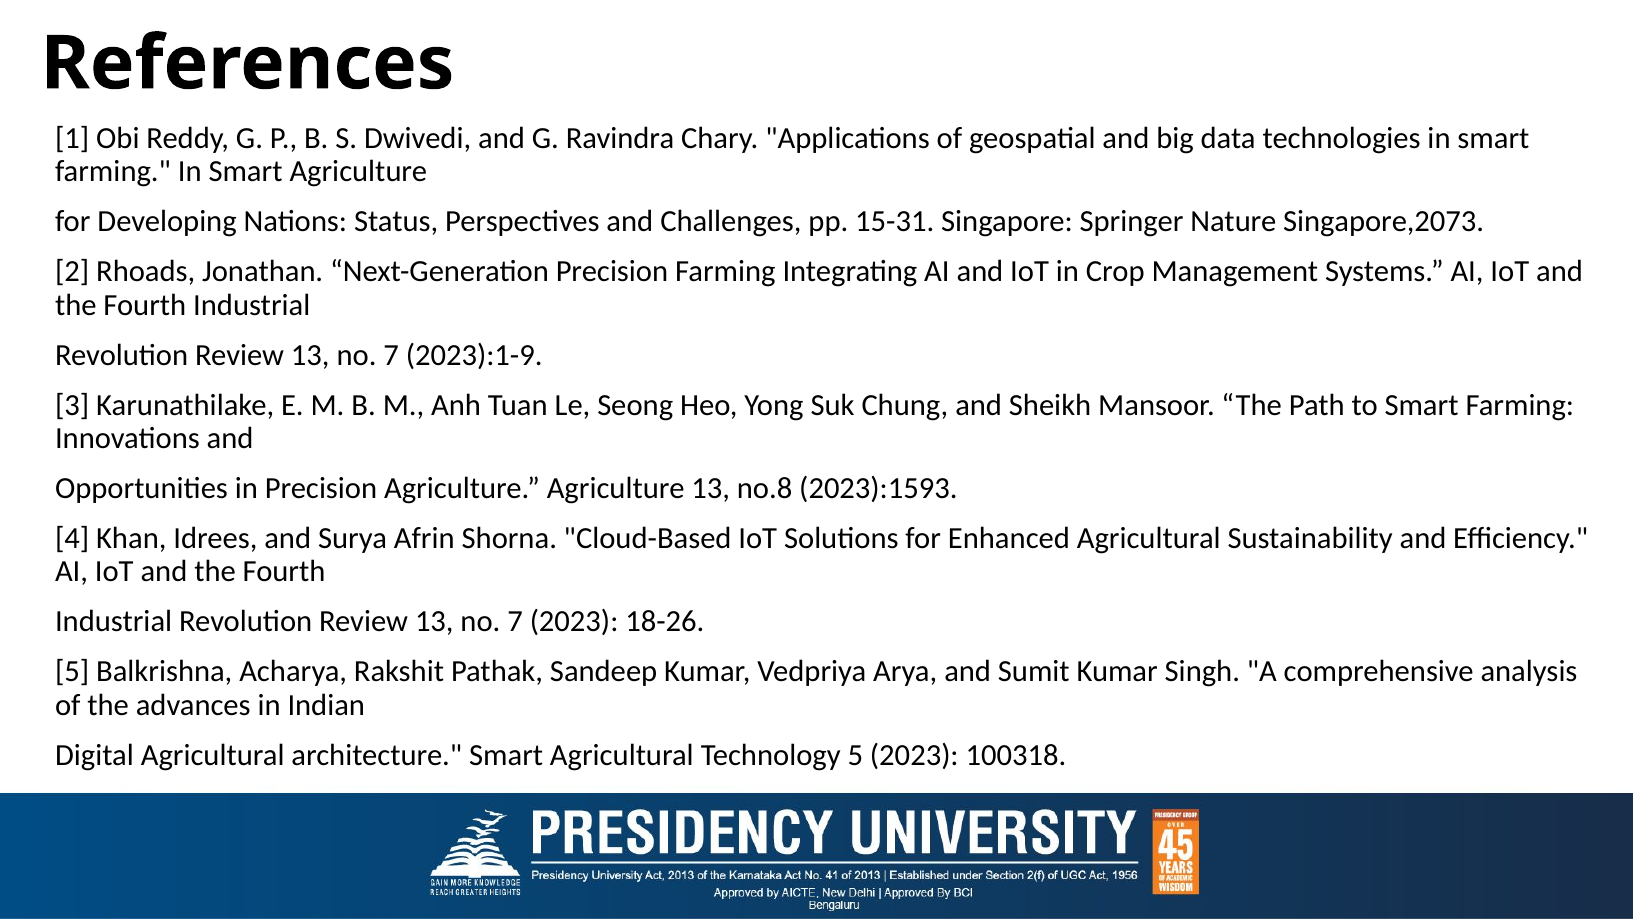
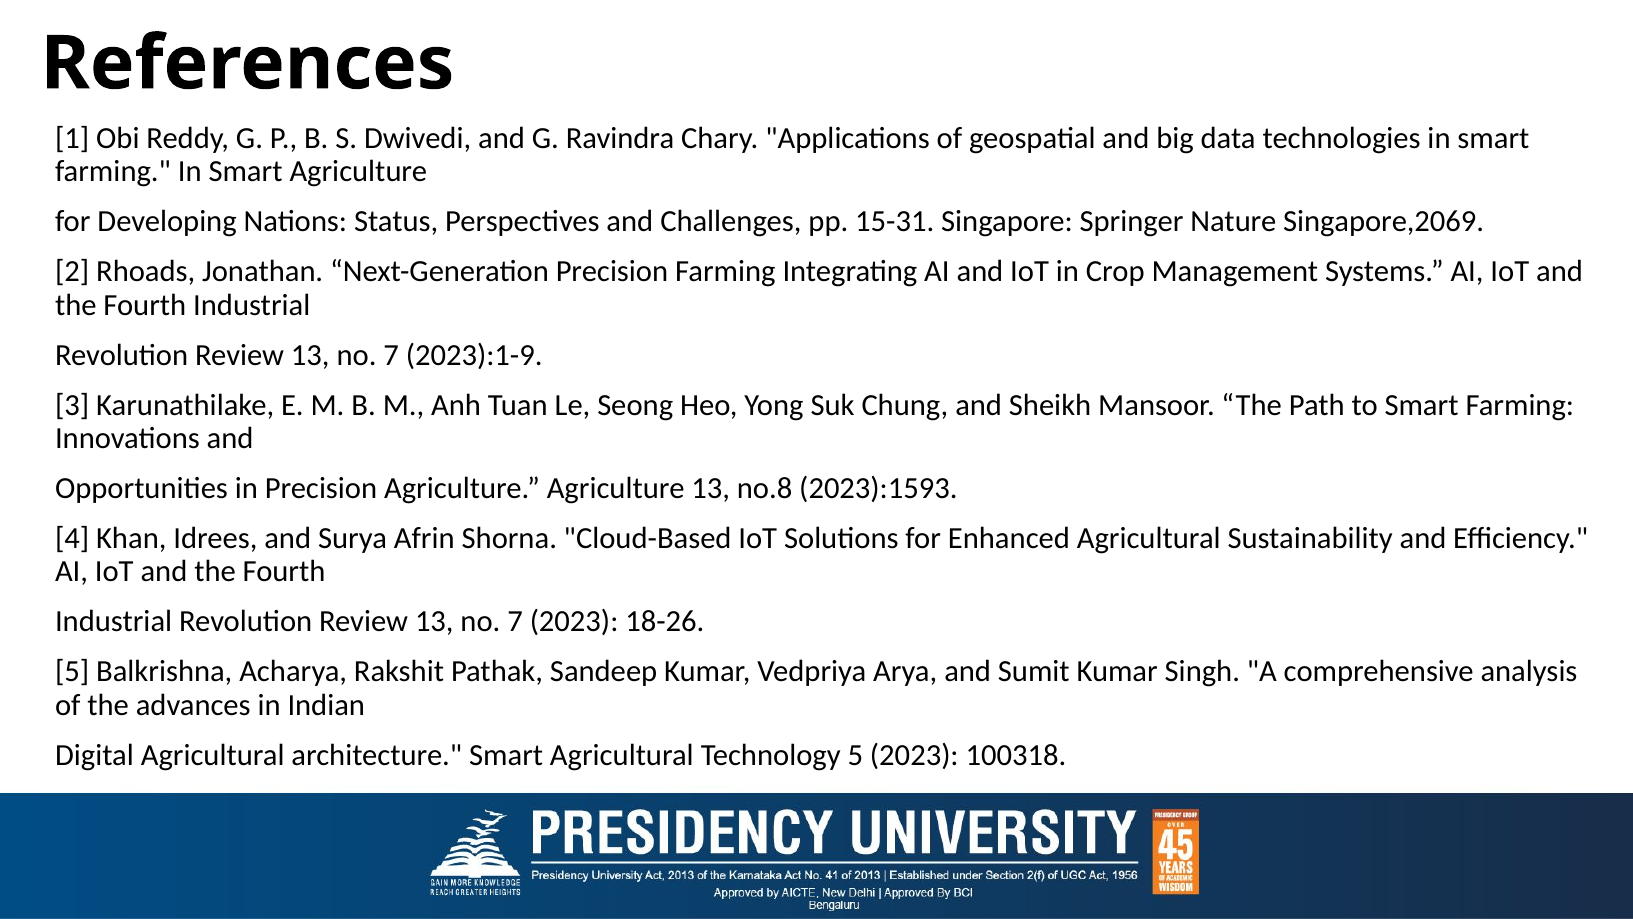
Singapore,2073: Singapore,2073 -> Singapore,2069 (1384, 222)
